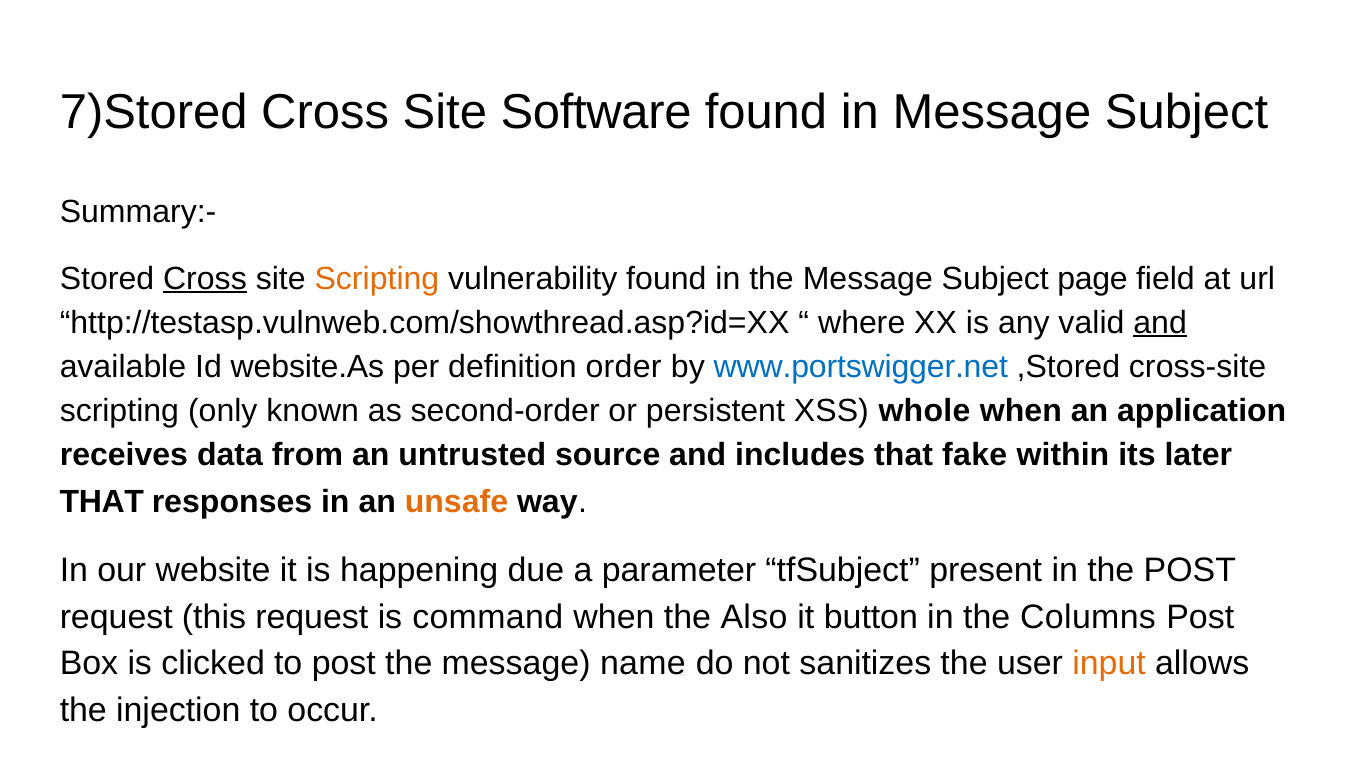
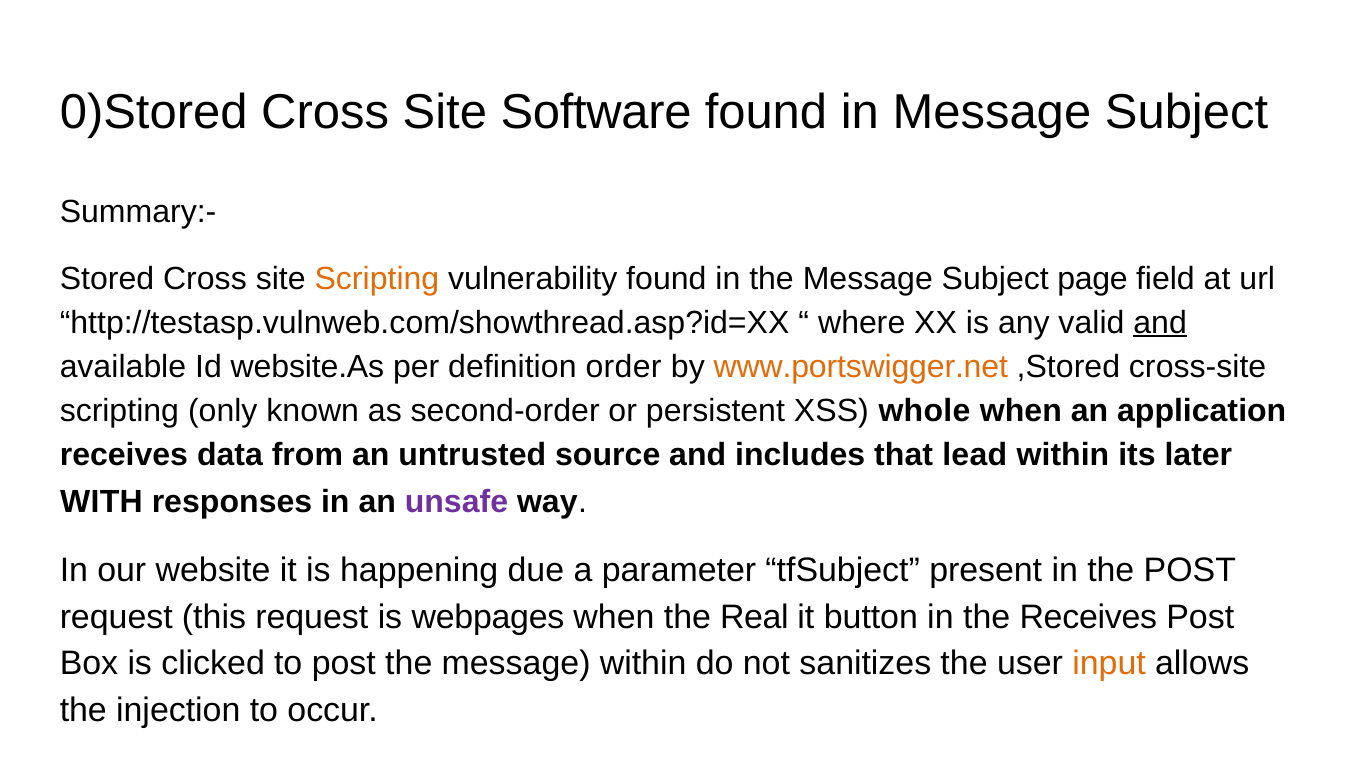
7)Stored: 7)Stored -> 0)Stored (154, 112)
Cross underline: present -> none (205, 278)
www.portswigger.net colour: blue -> orange (861, 367)
fake: fake -> lead (975, 455)
THAT: THAT -> WITH (101, 501)
unsafe colour: orange -> purple (457, 501)
command: command -> webpages (488, 617)
Also: Also -> Real (754, 617)
the Columns: Columns -> Receives (1088, 617)
message name: name -> within (643, 664)
